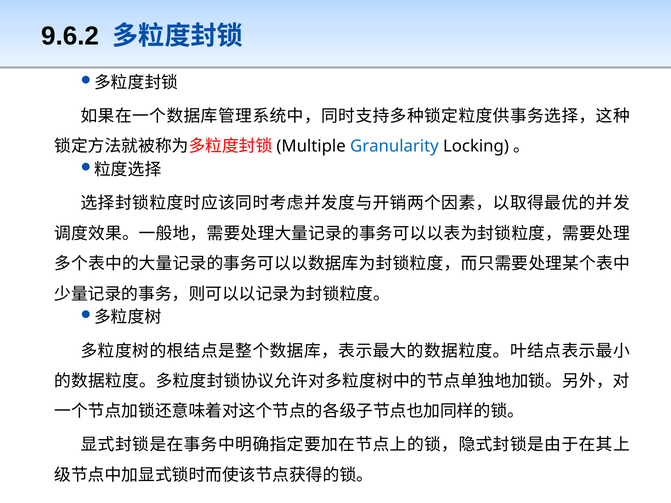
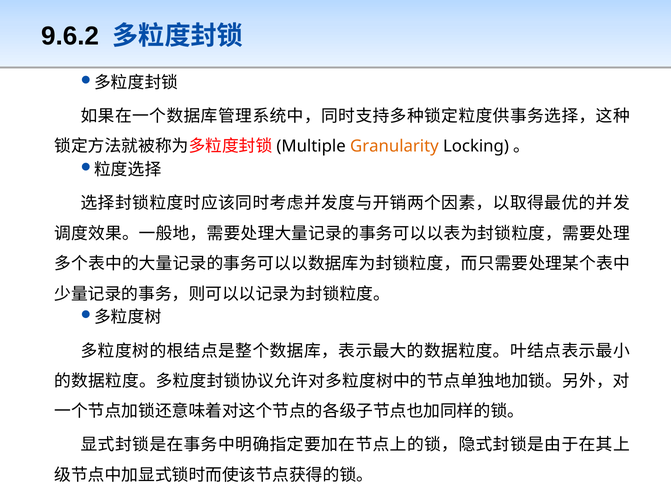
Granularity colour: blue -> orange (394, 146)
